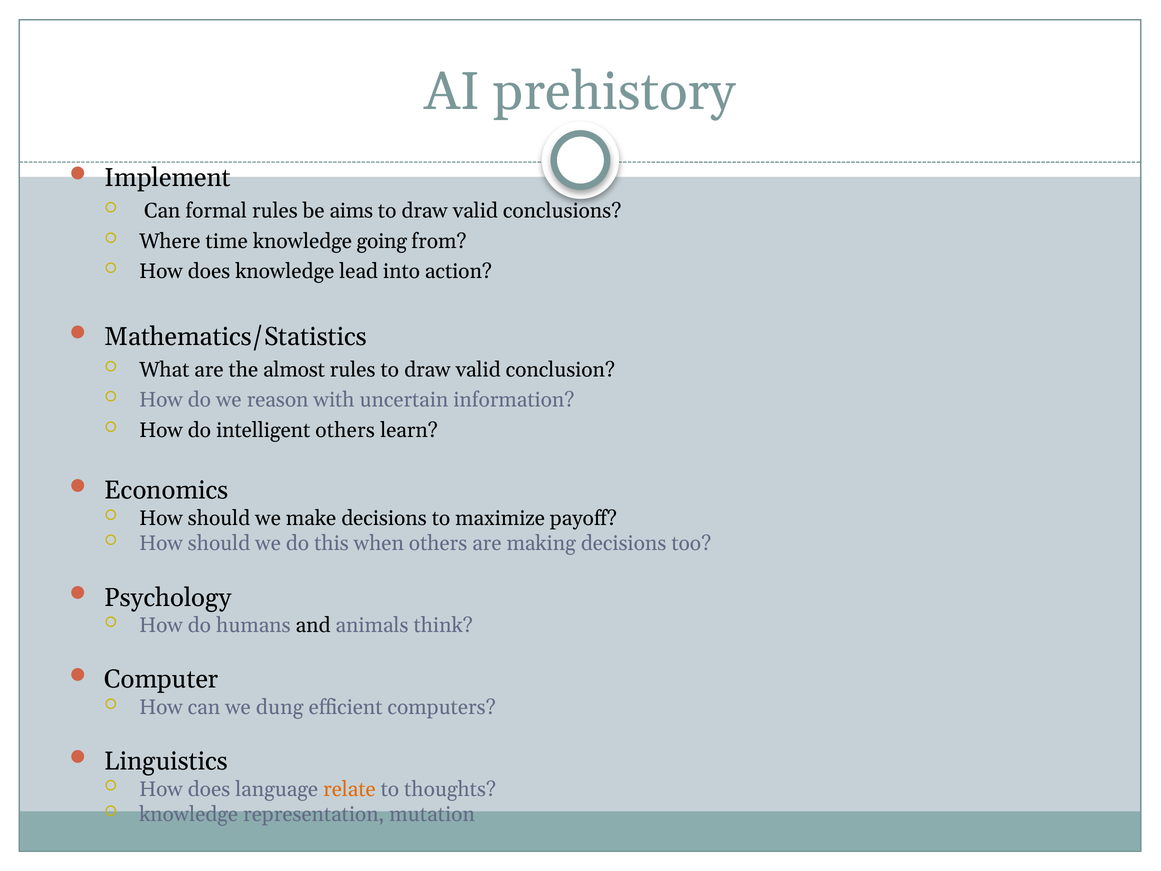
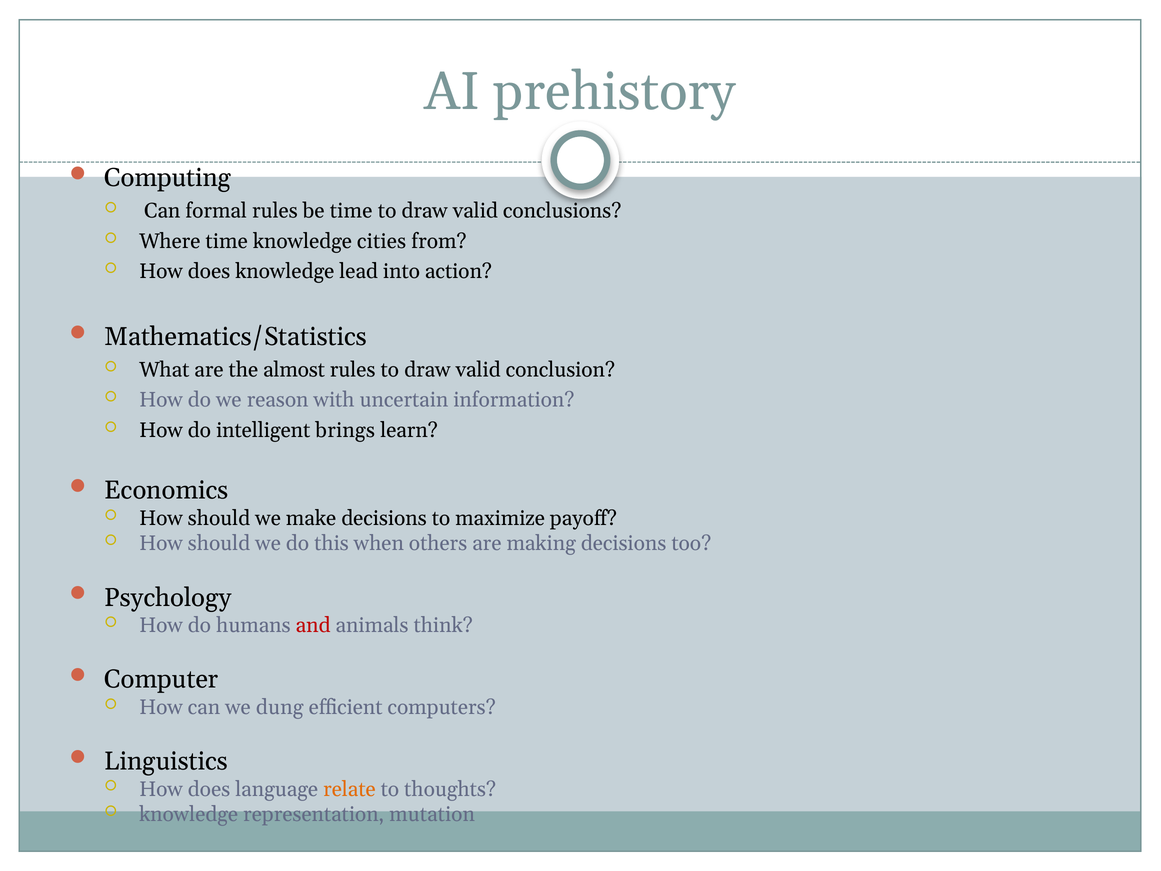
Implement: Implement -> Computing (168, 178)
be aims: aims -> time (351, 211)
going: going -> cities (382, 241)
intelligent others: others -> brings (345, 430)
and colour: black -> red (313, 625)
